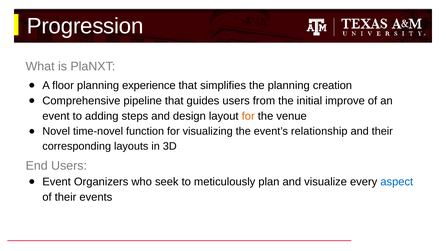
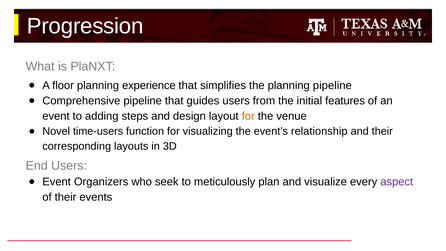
planning creation: creation -> pipeline (332, 85)
improve: improve -> features (345, 101)
time-novel: time-novel -> time-users (98, 131)
aspect colour: blue -> purple (397, 182)
